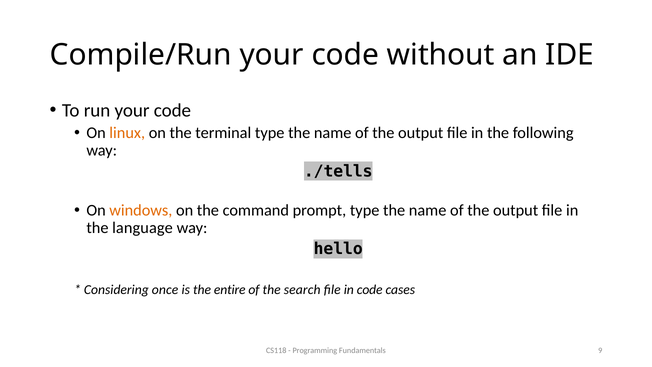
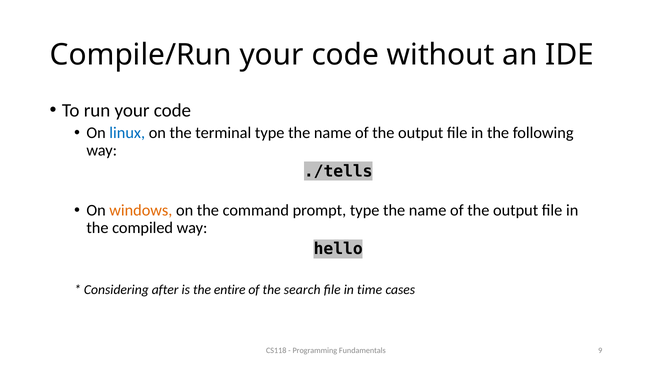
linux colour: orange -> blue (127, 133)
language: language -> compiled (143, 228)
once: once -> after (165, 289)
in code: code -> time (370, 289)
